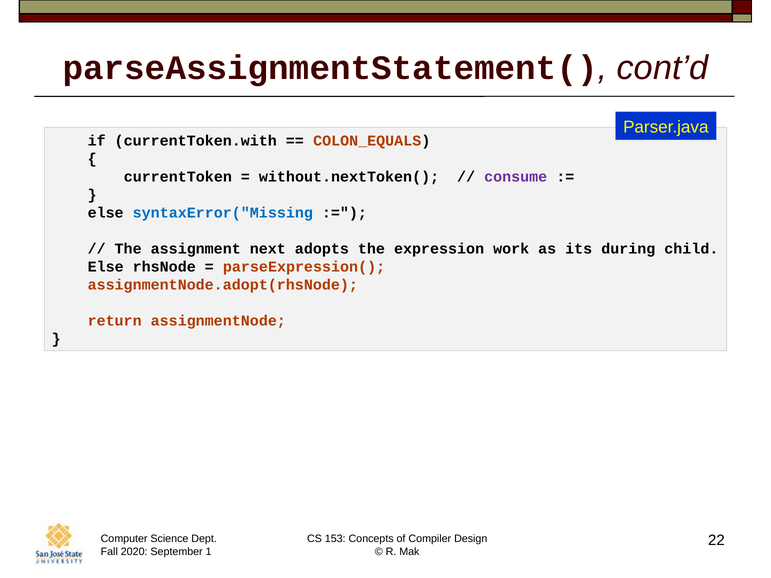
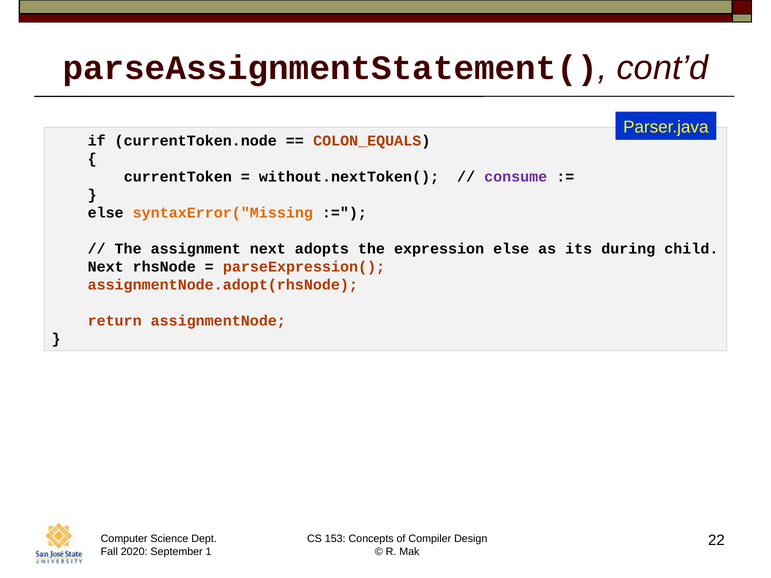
currentToken.with: currentToken.with -> currentToken.node (196, 141)
syntaxError("Missing colour: blue -> orange (223, 213)
expression work: work -> else (511, 249)
Else: Else -> Next (106, 267)
